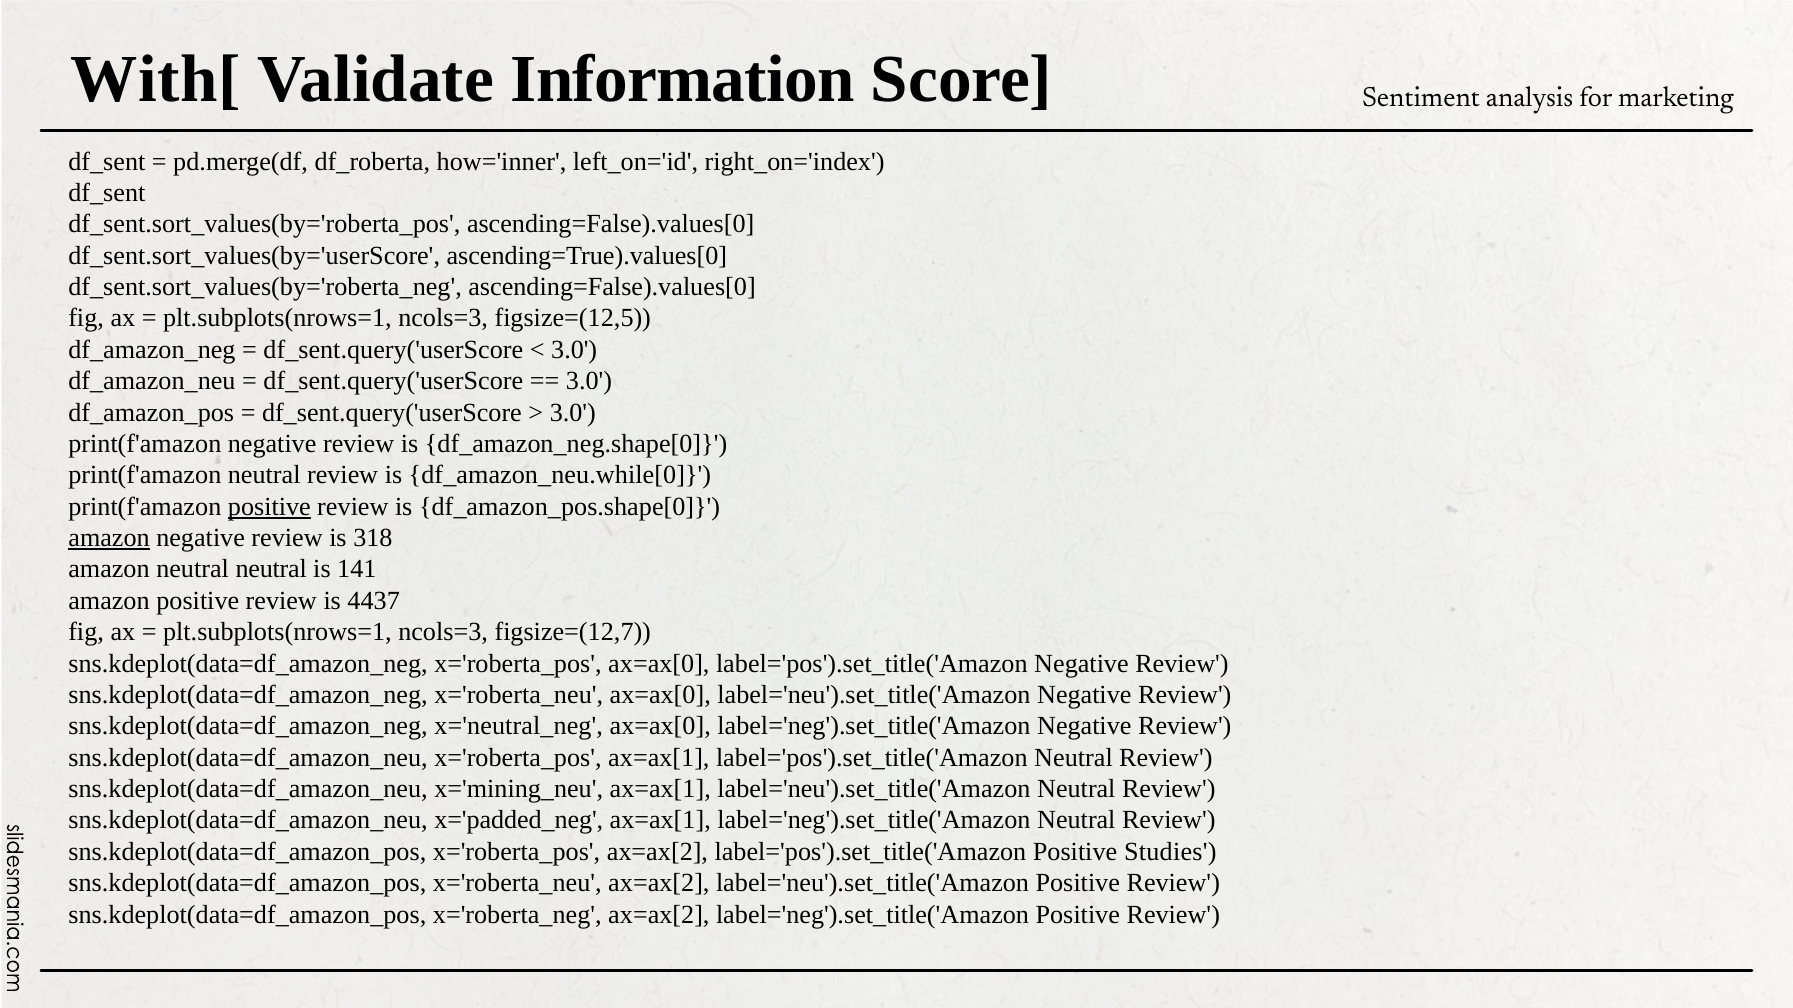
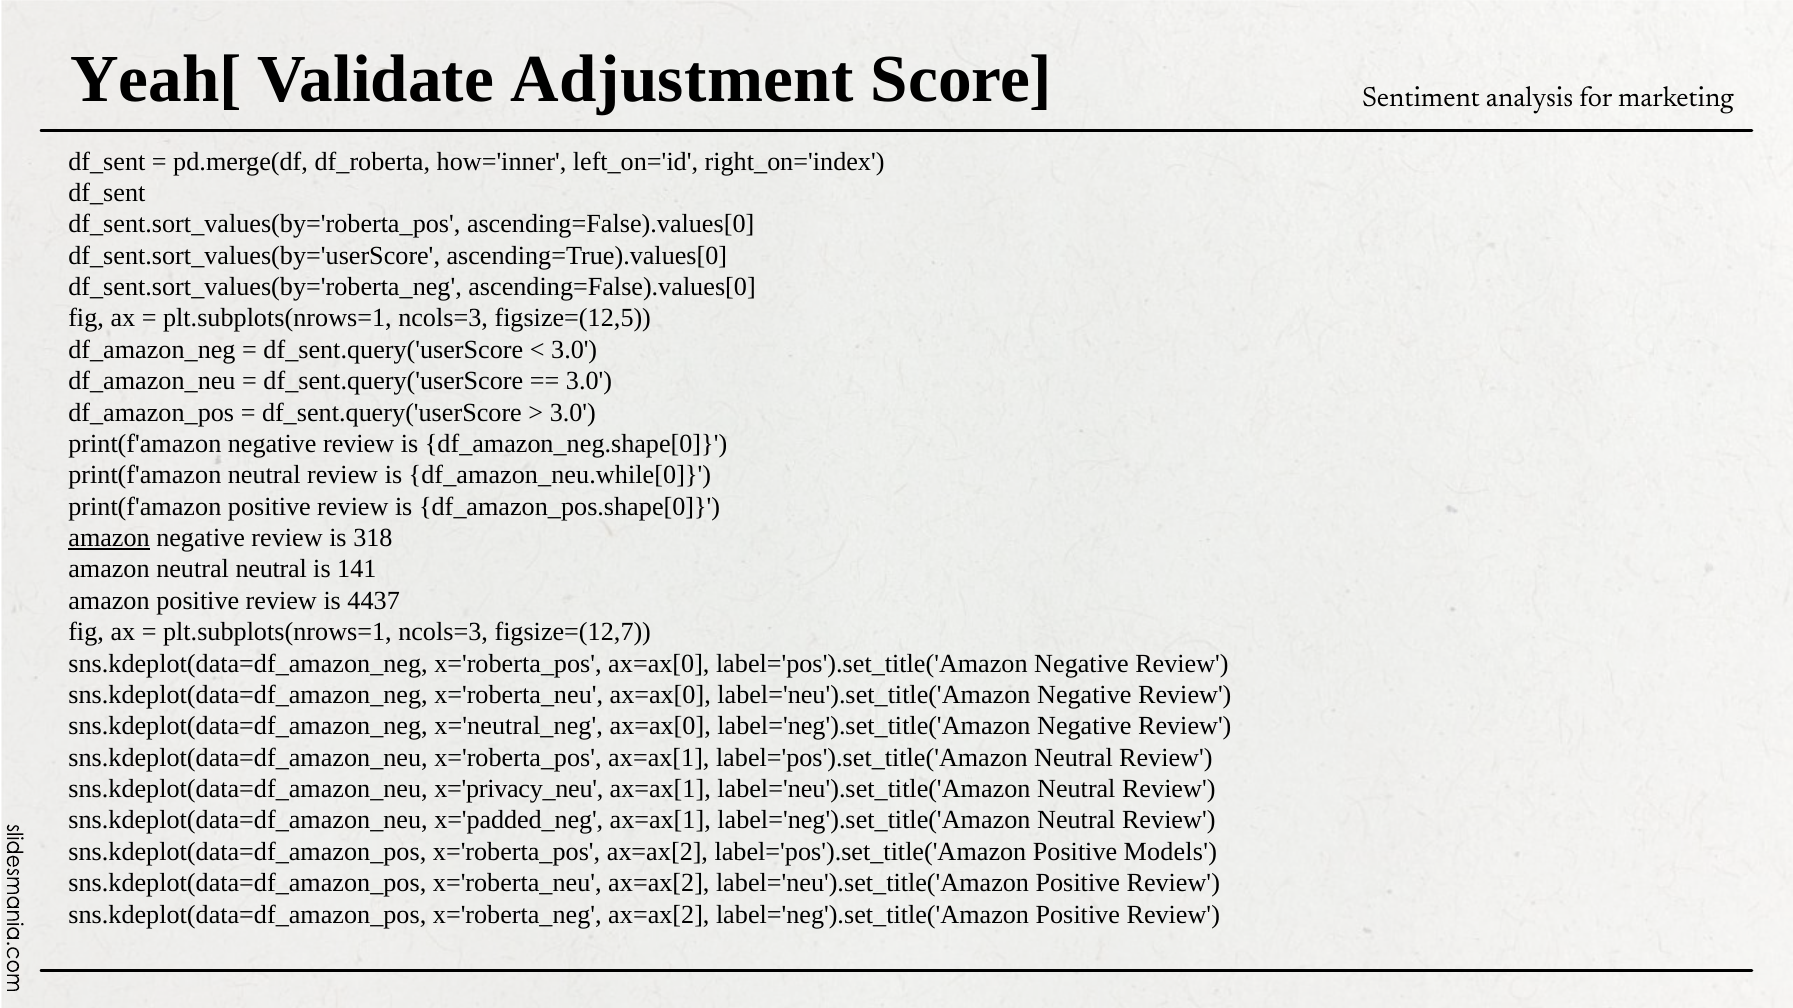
With[: With[ -> Yeah[ (156, 79)
Information: Information -> Adjustment (682, 79)
positive underline: present -> none (269, 507)
x='mining_neu: x='mining_neu -> x='privacy_neu (519, 789)
Studies: Studies -> Models (1170, 852)
